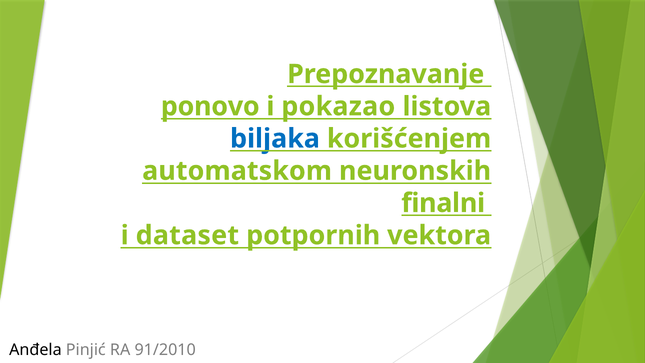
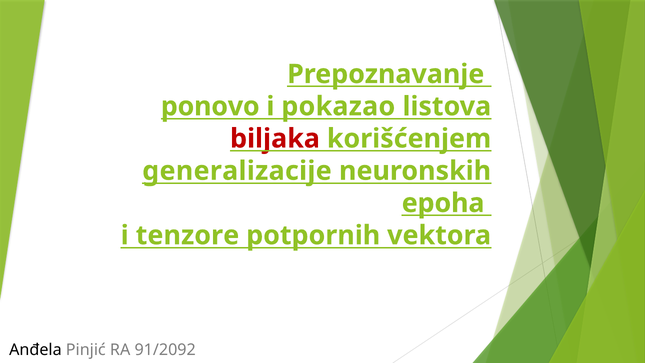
biljaka colour: blue -> red (275, 139)
automatskom: automatskom -> generalizacije (237, 171)
finalni: finalni -> epoha (443, 203)
dataset: dataset -> tenzore (187, 235)
91/2010: 91/2010 -> 91/2092 (165, 350)
